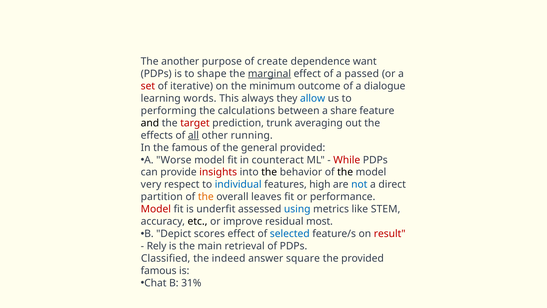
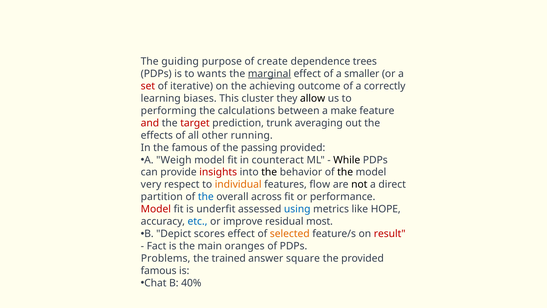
another: another -> guiding (180, 61)
want: want -> trees (365, 61)
shape: shape -> wants (212, 74)
passed: passed -> smaller (362, 74)
minimum: minimum -> achieving (272, 86)
dialogue: dialogue -> correctly (385, 86)
words: words -> biases (200, 98)
always: always -> cluster (258, 98)
allow colour: blue -> black (313, 98)
share: share -> make (344, 111)
and colour: black -> red (150, 123)
all underline: present -> none (193, 135)
general: general -> passing (259, 147)
Worse: Worse -> Weigh (174, 160)
While colour: red -> black (347, 160)
individual colour: blue -> orange (238, 184)
high: high -> flow (320, 184)
not colour: blue -> black (359, 184)
the colour: orange -> blue (206, 197)
leaves: leaves -> across (266, 197)
STEM: STEM -> HOPE (386, 209)
etc colour: black -> blue (198, 221)
selected colour: blue -> orange (290, 234)
Rely: Rely -> Fact (157, 246)
retrieval: retrieval -> oranges (245, 246)
Classified: Classified -> Problems (166, 258)
indeed: indeed -> trained (229, 258)
31%: 31% -> 40% (191, 283)
